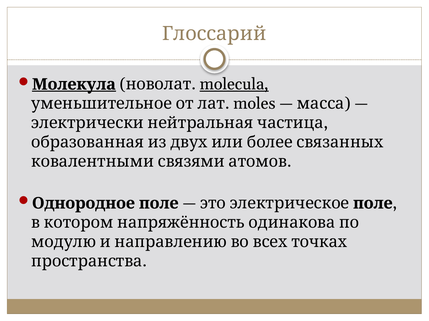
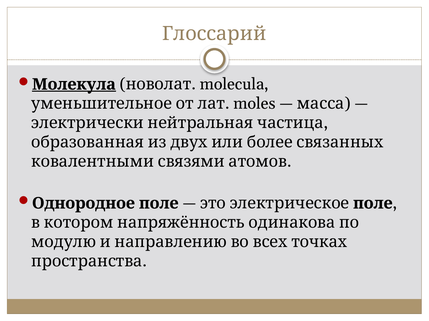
molecula underline: present -> none (234, 85)
